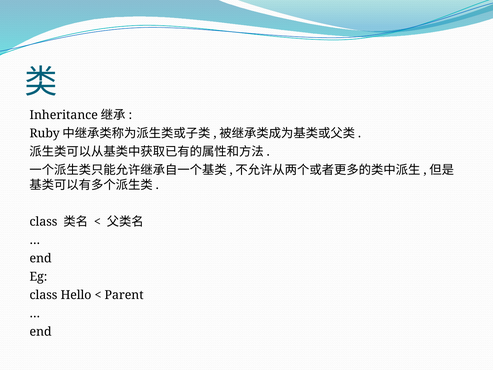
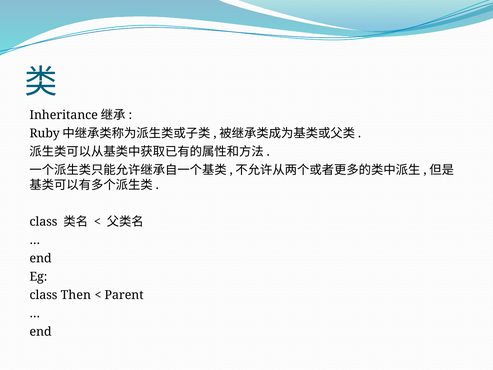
Hello: Hello -> Then (76, 295)
